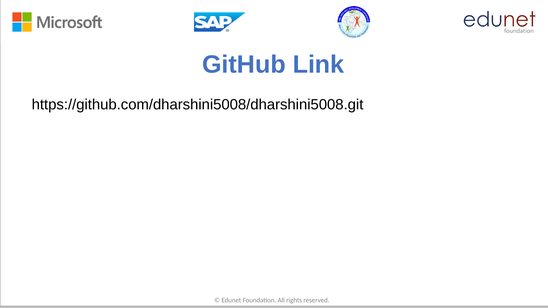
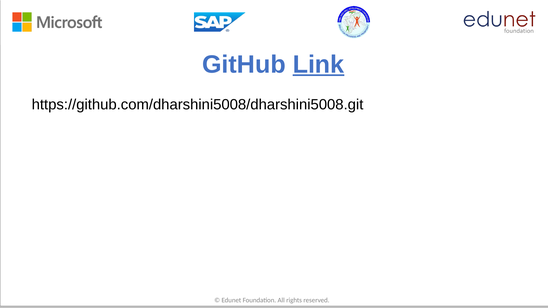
Link underline: none -> present (318, 65)
